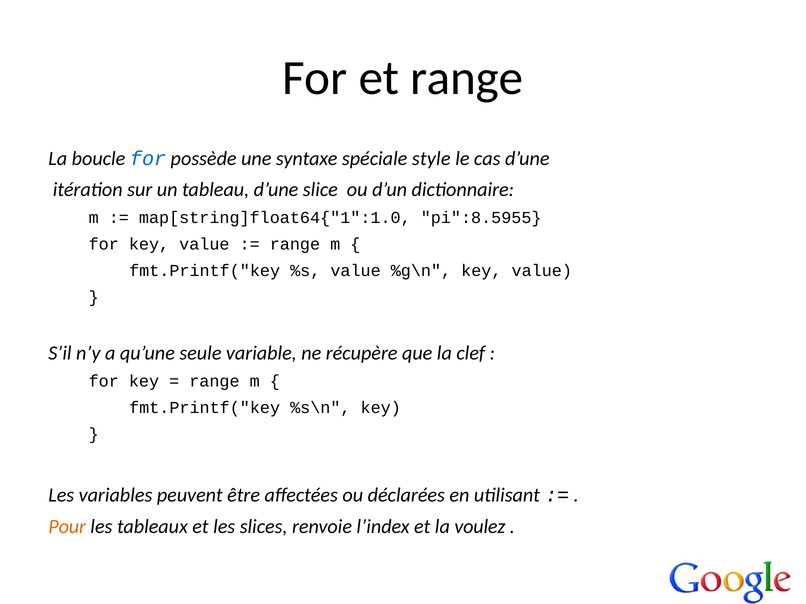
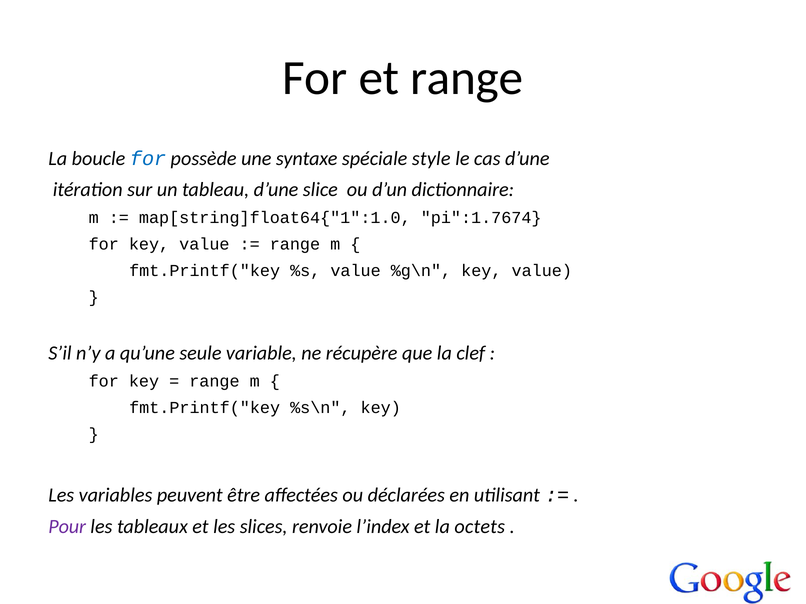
pi":8.5955: pi":8.5955 -> pi":1.7674 (481, 218)
Pour colour: orange -> purple (67, 527)
voulez: voulez -> octets (480, 527)
